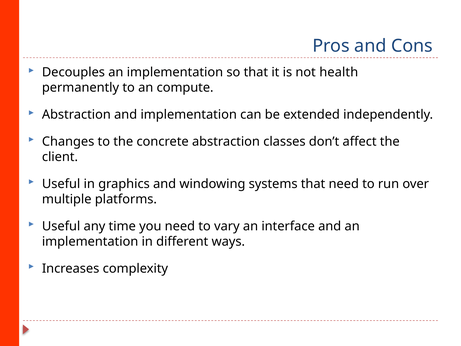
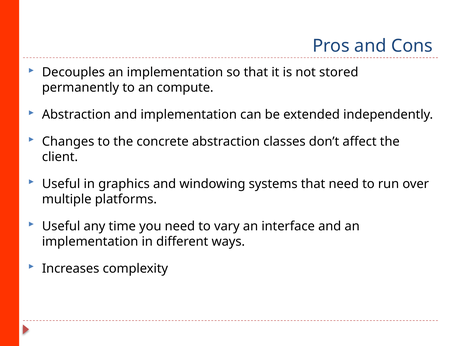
health: health -> stored (339, 72)
